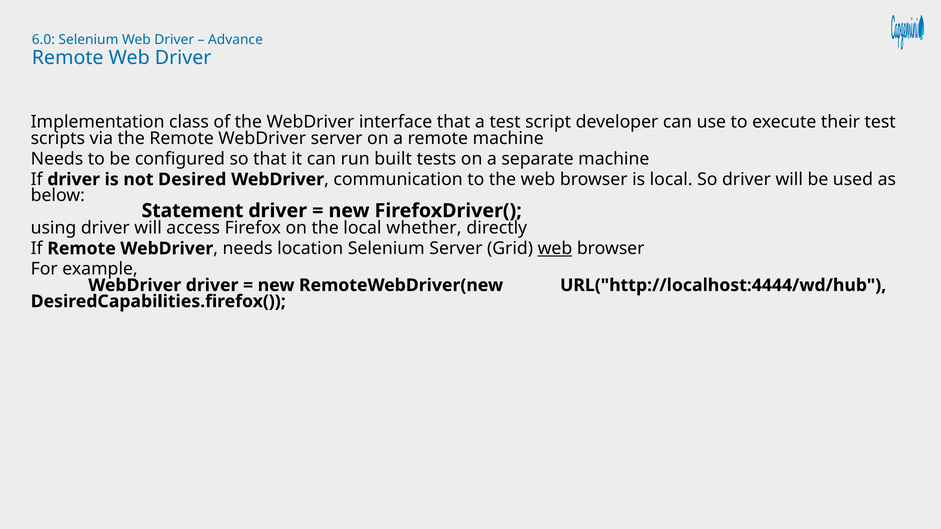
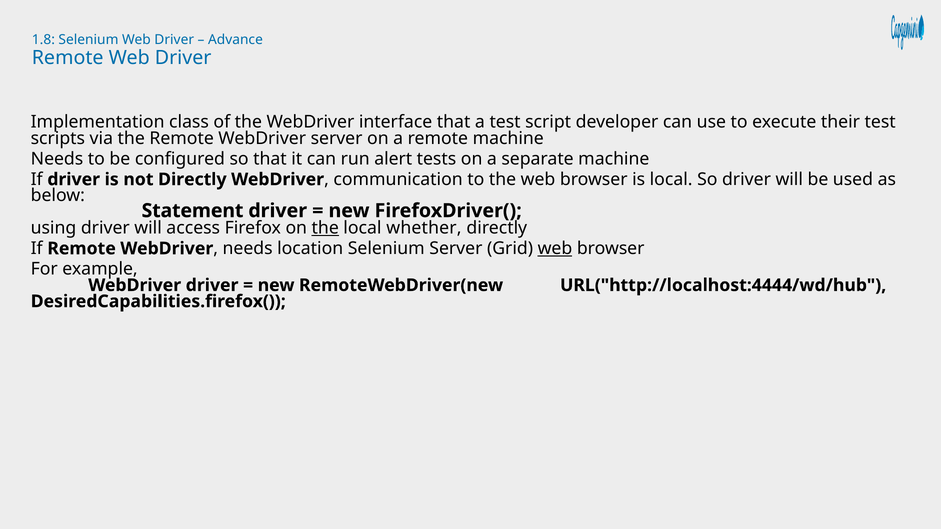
6.0: 6.0 -> 1.8 (43, 40)
built: built -> alert (393, 159)
not Desired: Desired -> Directly (192, 180)
the underline: none -> present (325, 228)
